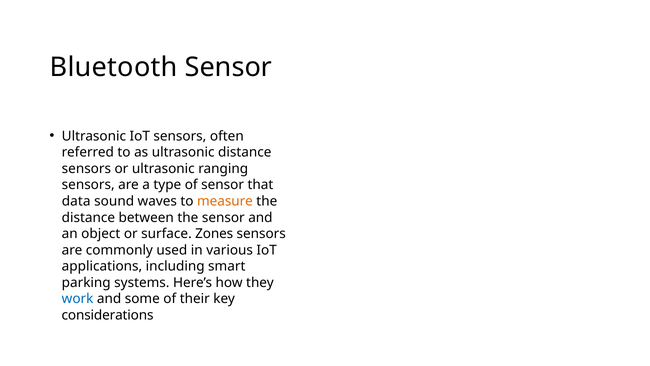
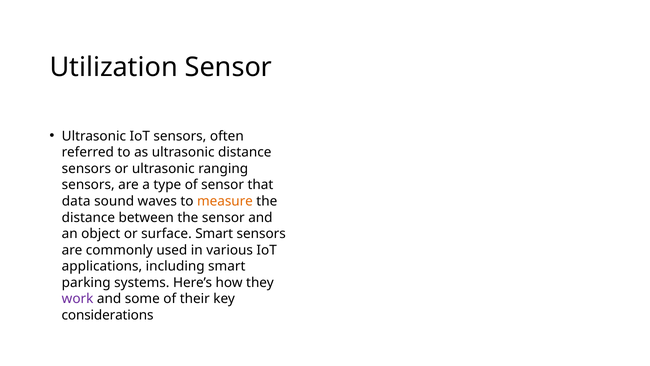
Bluetooth: Bluetooth -> Utilization (114, 67)
surface Zones: Zones -> Smart (214, 234)
work colour: blue -> purple (78, 299)
